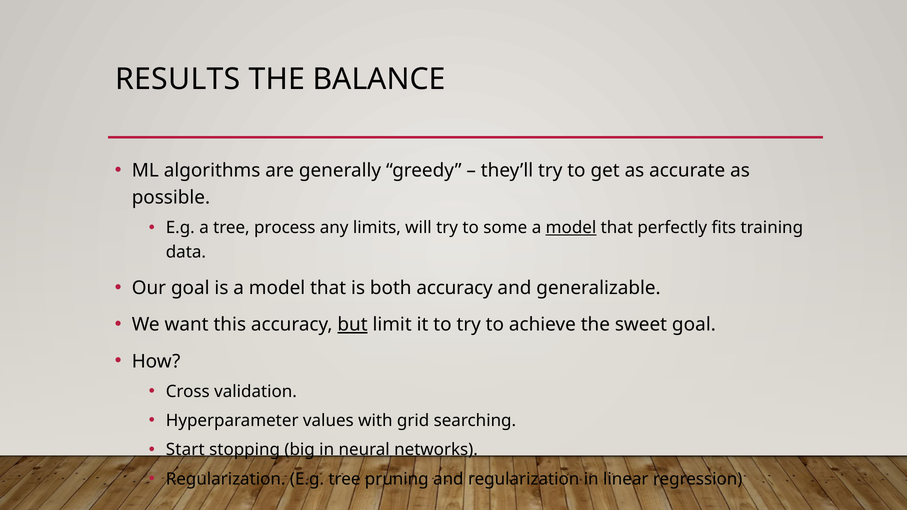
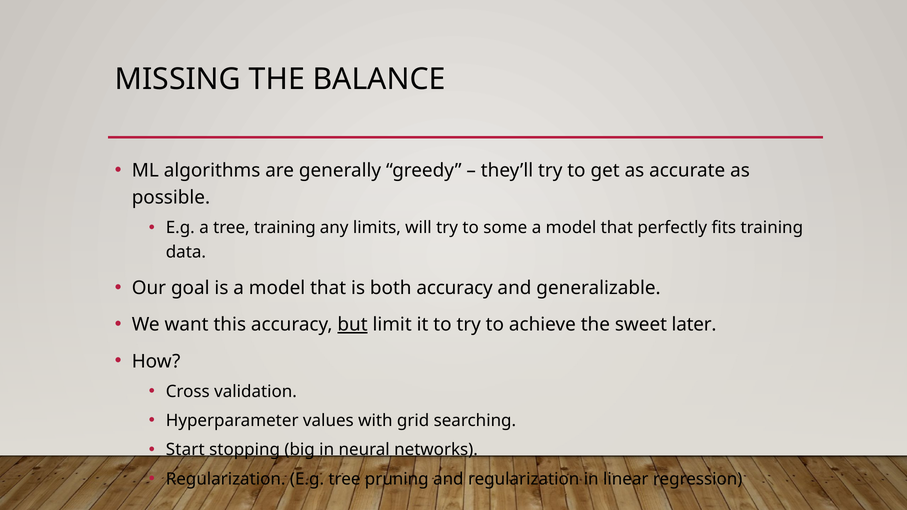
RESULTS: RESULTS -> MISSING (178, 79)
tree process: process -> training (285, 228)
model underline: present -> none (571, 228)
sweet goal: goal -> later (694, 325)
